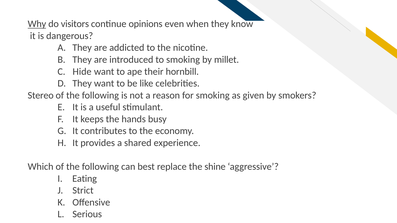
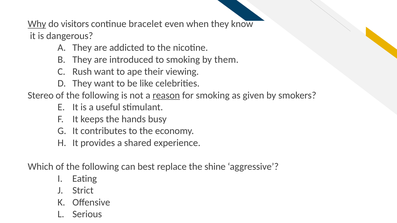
opinions: opinions -> bracelet (145, 24)
millet: millet -> them (226, 60)
Hide: Hide -> Rush (82, 72)
hornbill: hornbill -> viewing (182, 72)
reason underline: none -> present (166, 95)
